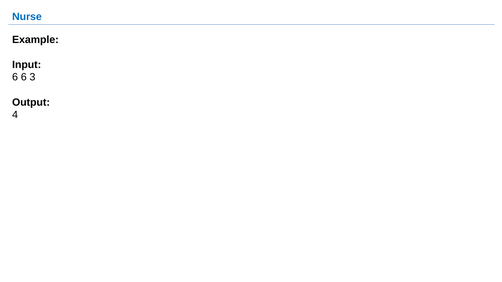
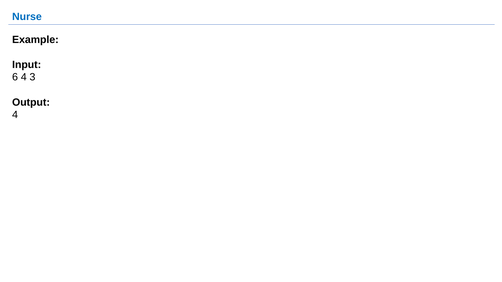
6 6: 6 -> 4 (24, 77)
